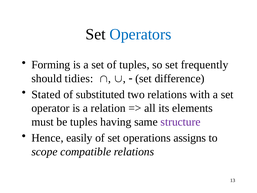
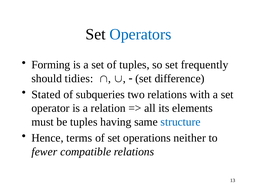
substituted: substituted -> subqueries (100, 94)
structure colour: purple -> blue (181, 122)
easily: easily -> terms (79, 138)
assigns: assigns -> neither (190, 138)
scope: scope -> fewer (44, 151)
